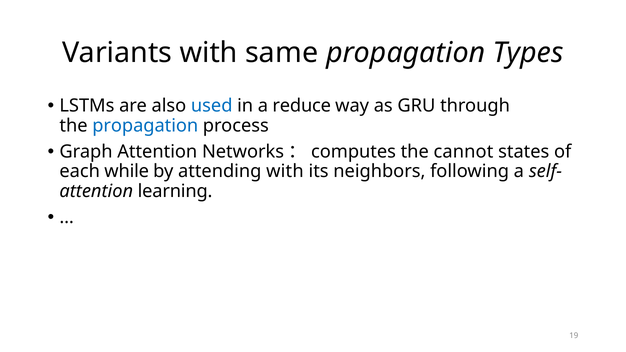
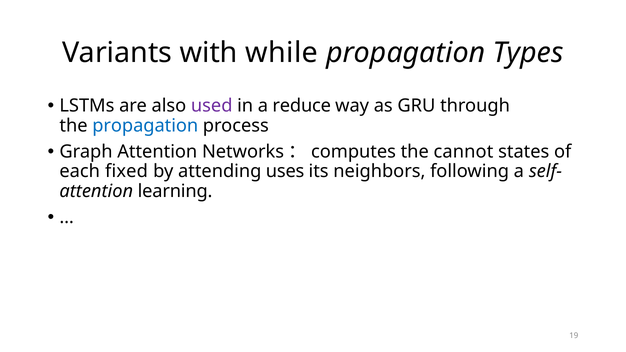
same: same -> while (282, 53)
used colour: blue -> purple (212, 106)
while: while -> fixed (127, 172)
attending with: with -> uses (285, 172)
